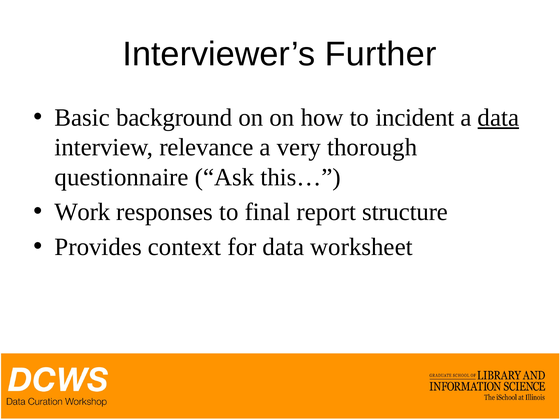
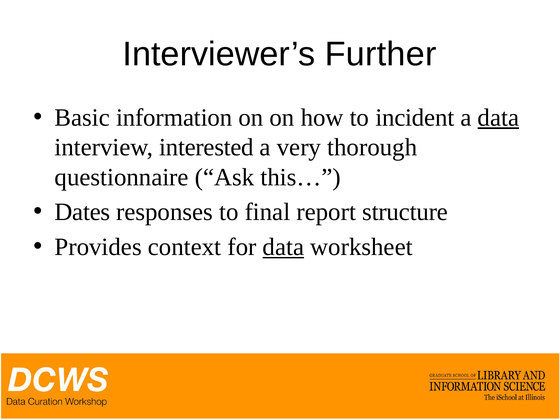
background: background -> information (174, 117)
relevance: relevance -> interested (206, 147)
Work: Work -> Dates (82, 212)
data underline: none -> present (283, 247)
